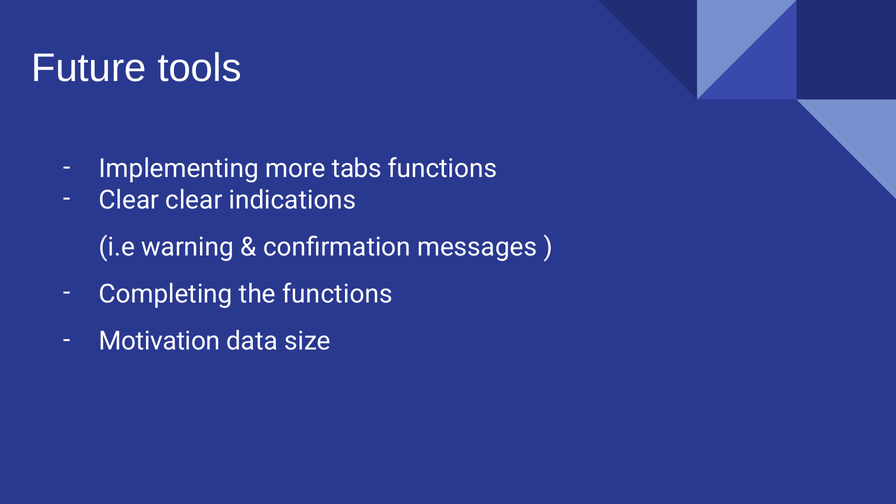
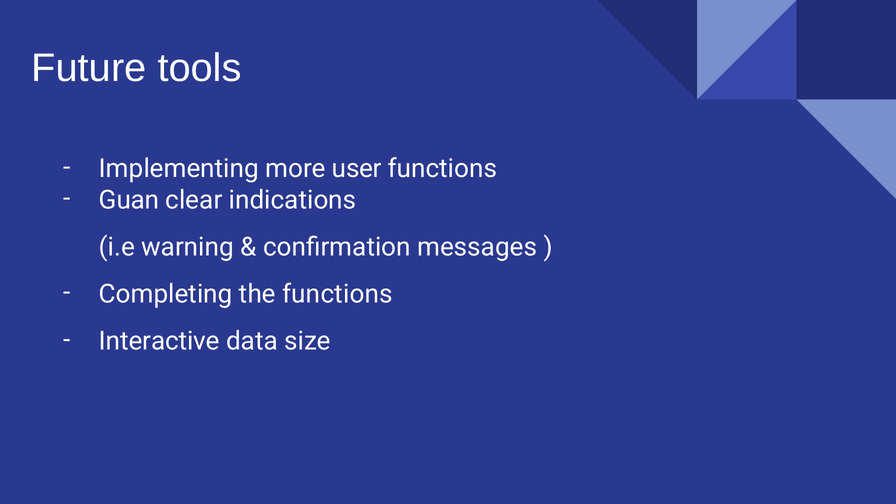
tabs: tabs -> user (357, 169)
Clear: Clear -> Guan (129, 200)
Motivation: Motivation -> Interactive (159, 341)
